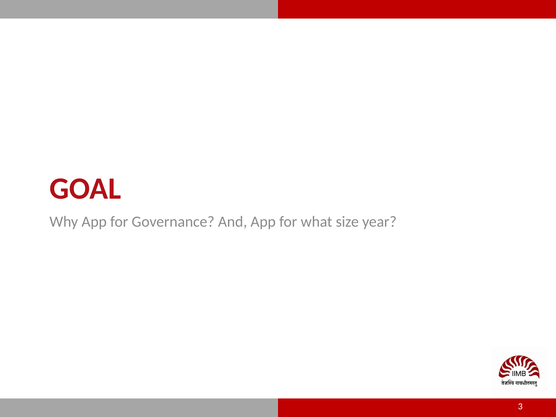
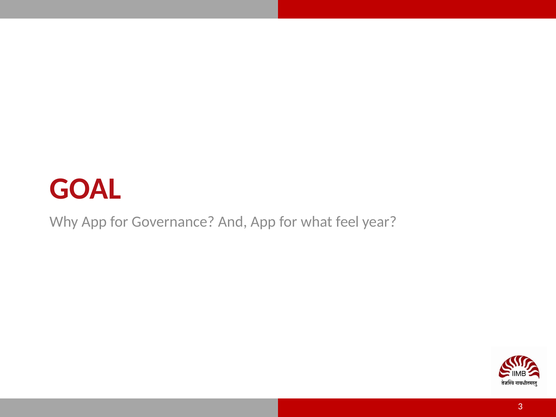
size: size -> feel (347, 222)
